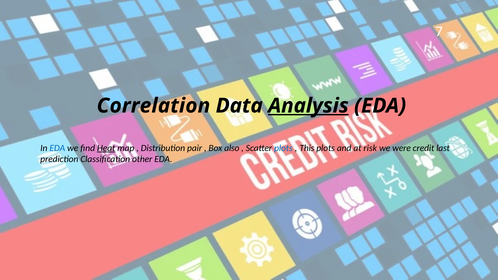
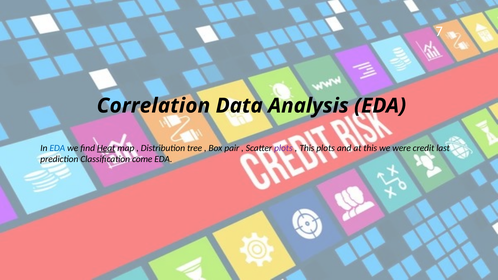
Analysis underline: present -> none (308, 106)
pair: pair -> tree (195, 148)
also: also -> pair (232, 148)
plots colour: blue -> purple (283, 148)
at risk: risk -> this (370, 148)
other: other -> come (142, 159)
